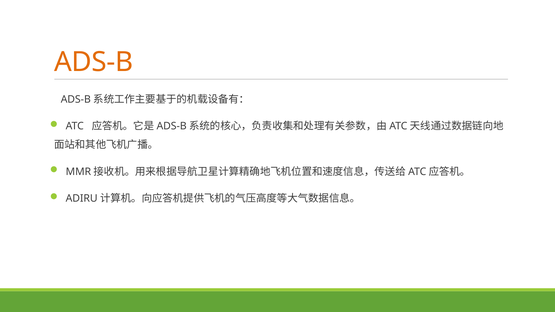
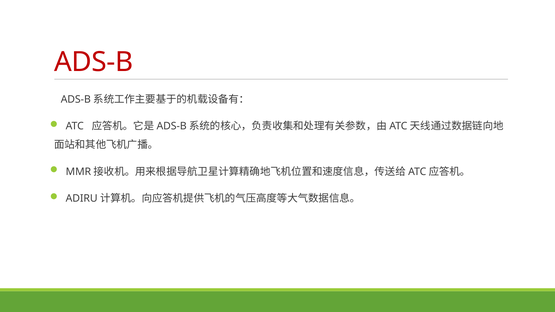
ADS-B colour: orange -> red (94, 62)
